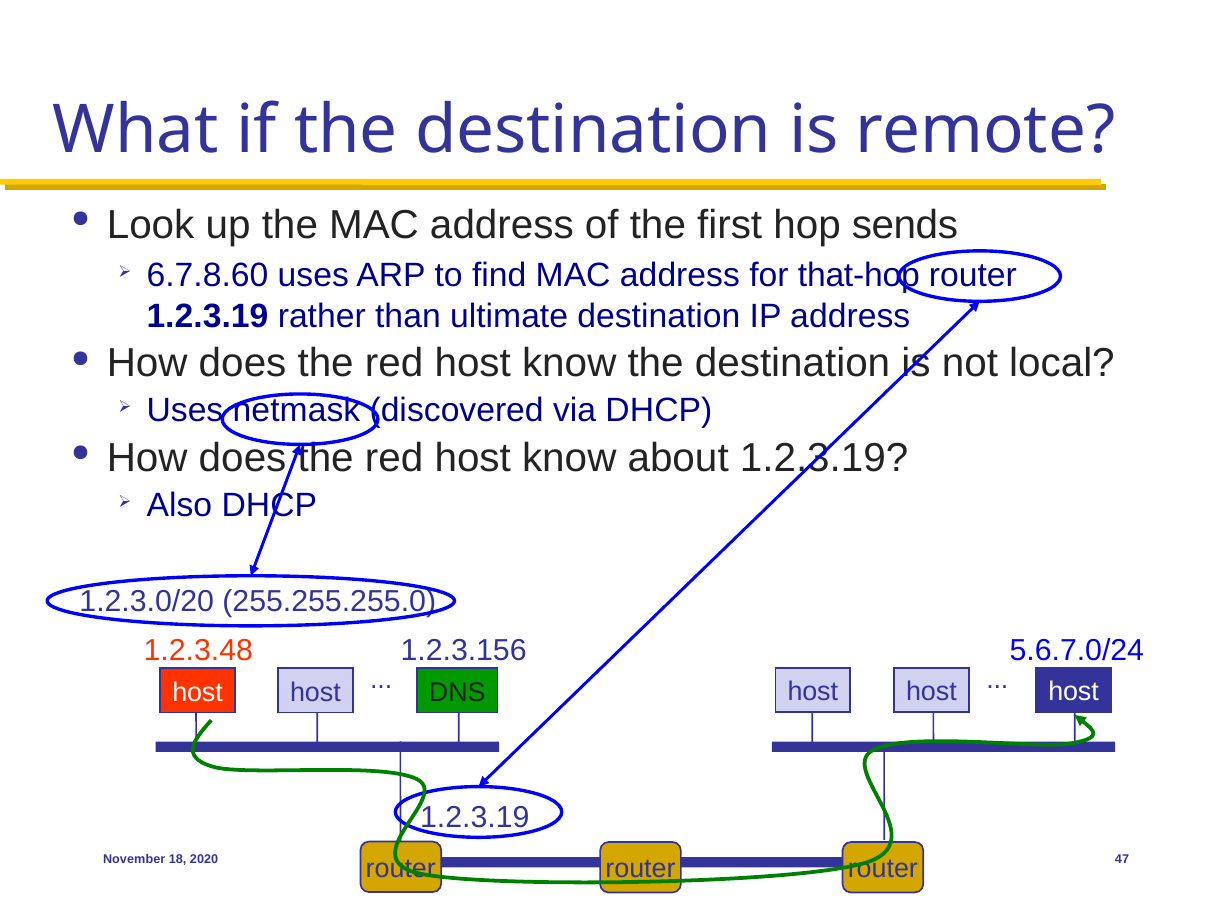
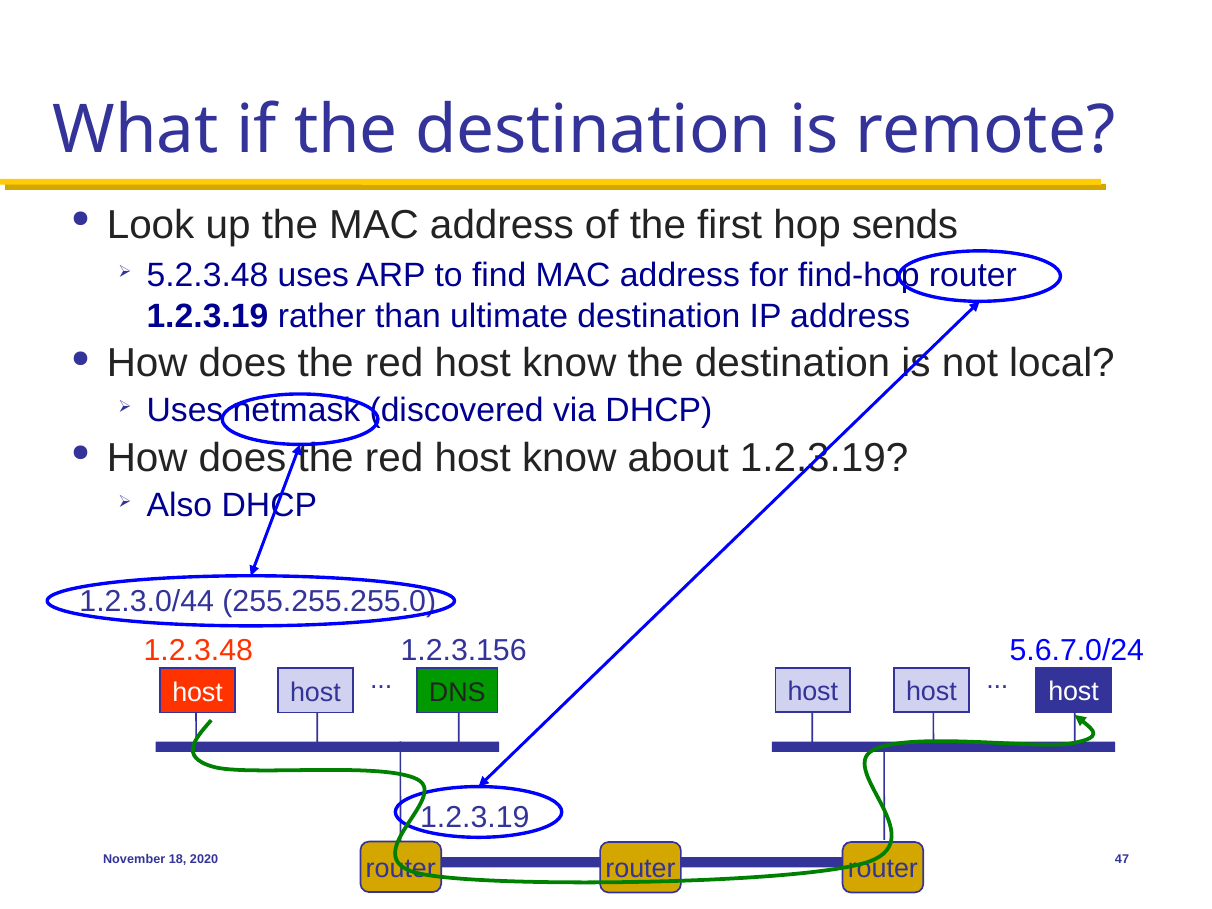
6.7.8.60: 6.7.8.60 -> 5.2.3.48 (207, 276)
that-hop: that-hop -> find-hop (859, 276)
1.2.3.0/20: 1.2.3.0/20 -> 1.2.3.0/44 (147, 602)
